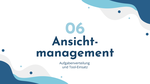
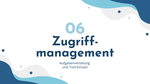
Ansicht-: Ansicht- -> Zugriff- (75, 41)
